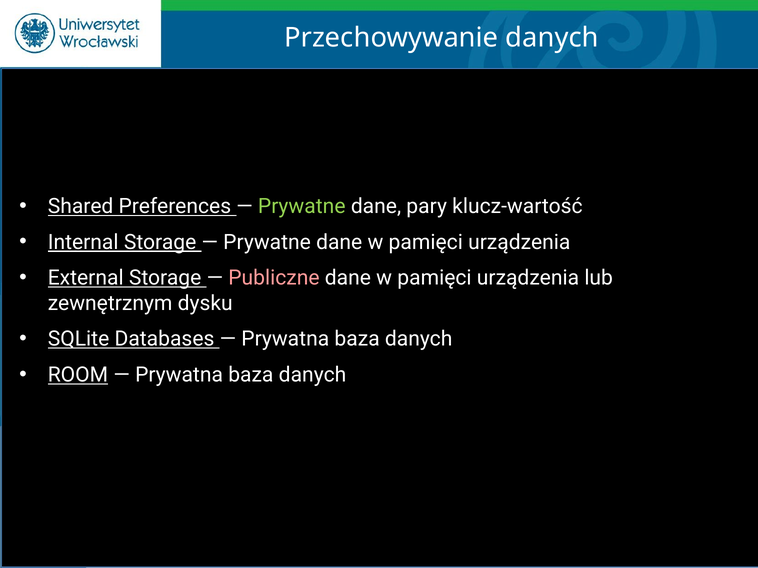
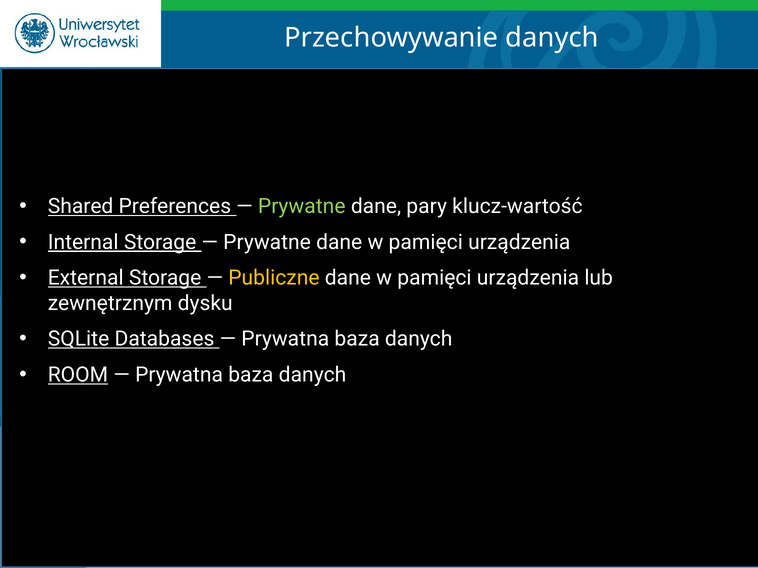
Publiczne colour: pink -> yellow (274, 278)
